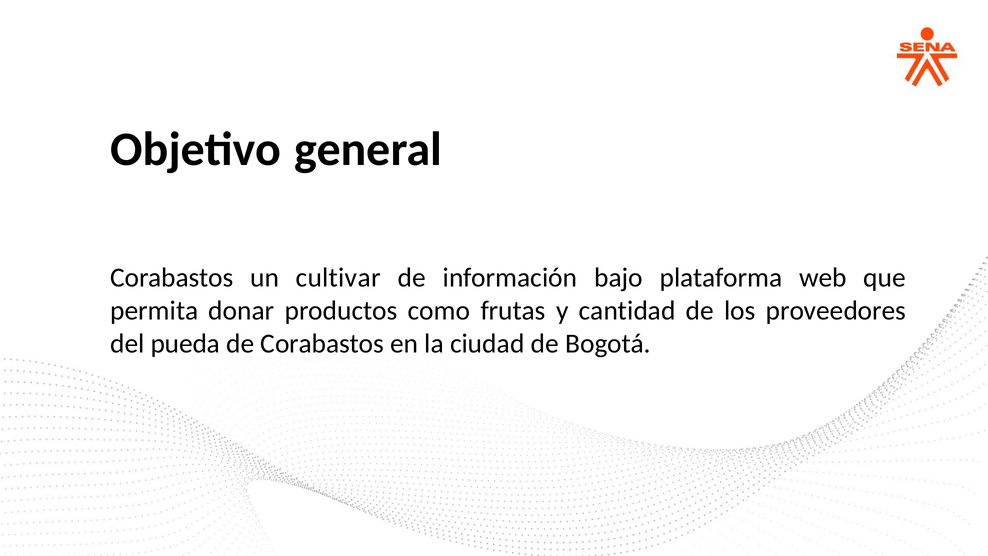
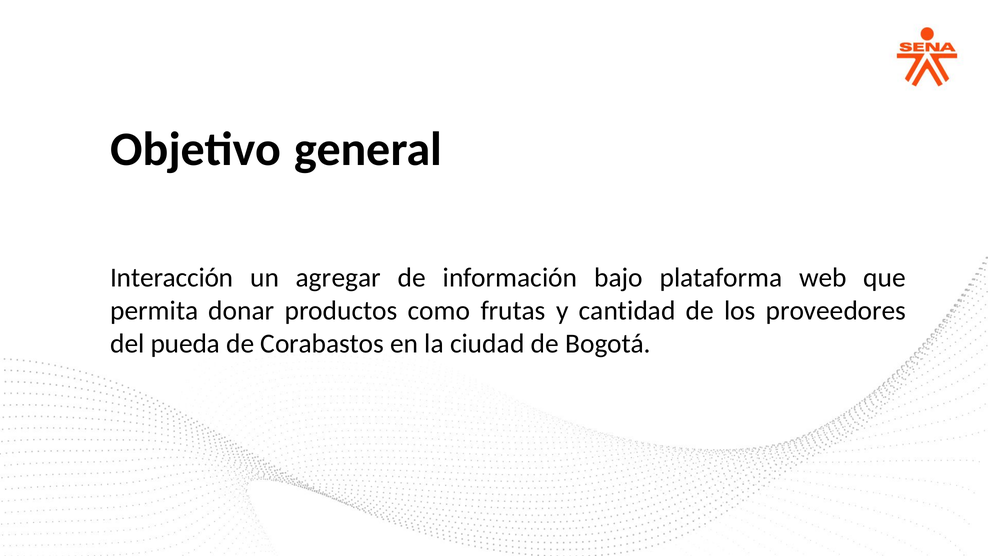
Corabastos: Corabastos -> Interacción (172, 277)
cultivar: cultivar -> agregar (338, 277)
